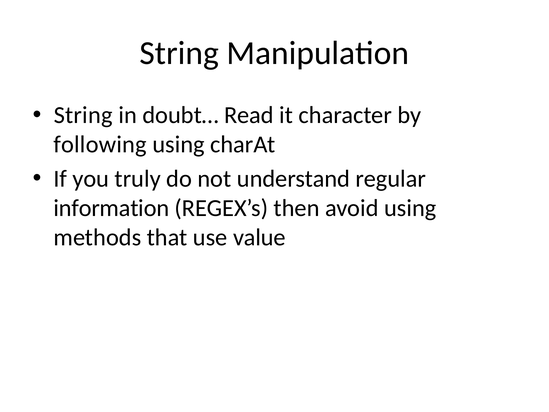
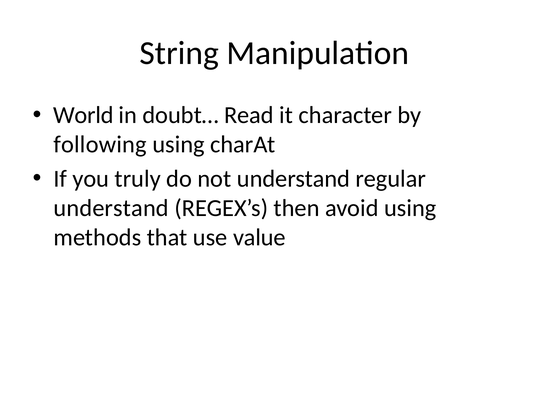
String: String -> World (83, 115)
information: information -> understand (111, 208)
